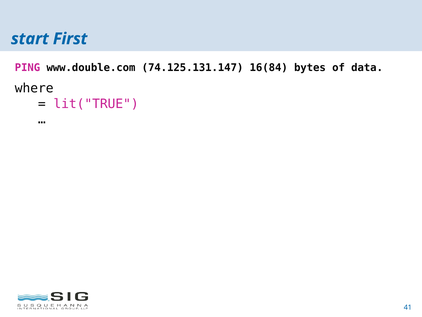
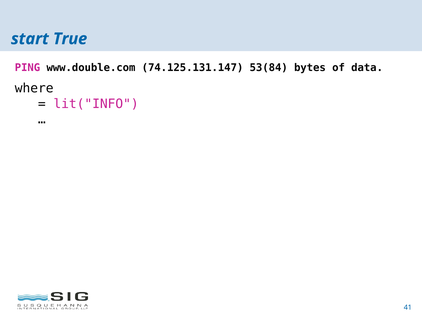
First: First -> True (70, 39)
16(84: 16(84 -> 53(84 (269, 68)
lit("TRUE: lit("TRUE -> lit("INFO (96, 104)
